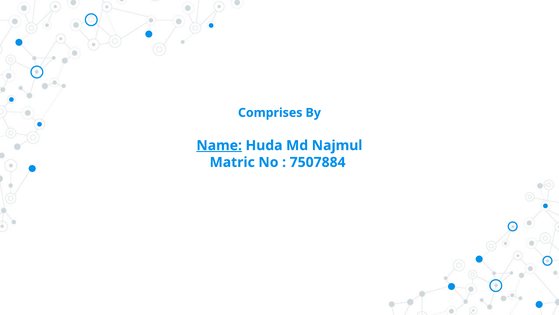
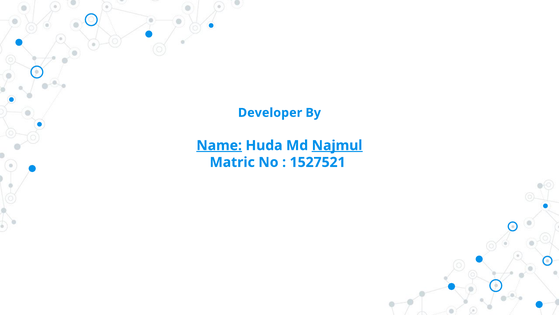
Comprises: Comprises -> Developer (270, 113)
Najmul underline: none -> present (337, 145)
7507884: 7507884 -> 1527521 (318, 162)
